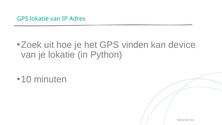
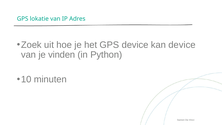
GPS vinden: vinden -> device (135, 45)
je lokatie: lokatie -> vinden (62, 55)
